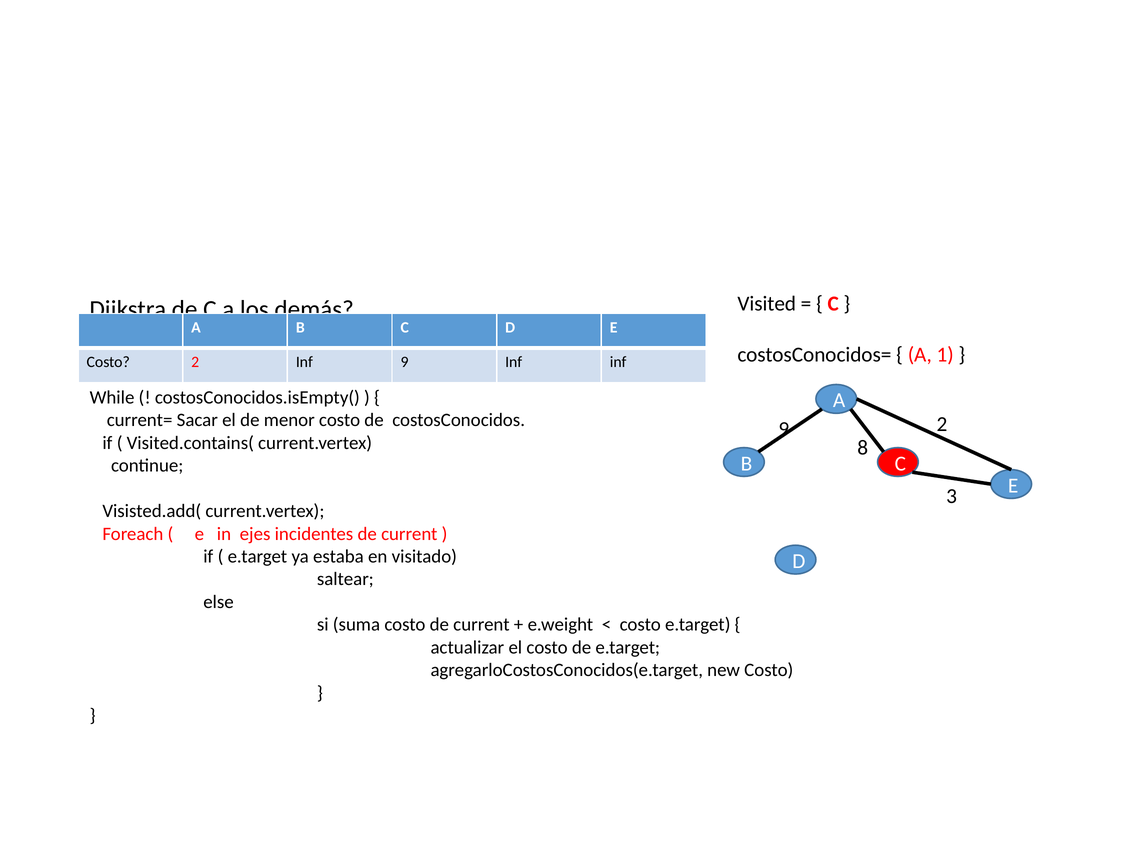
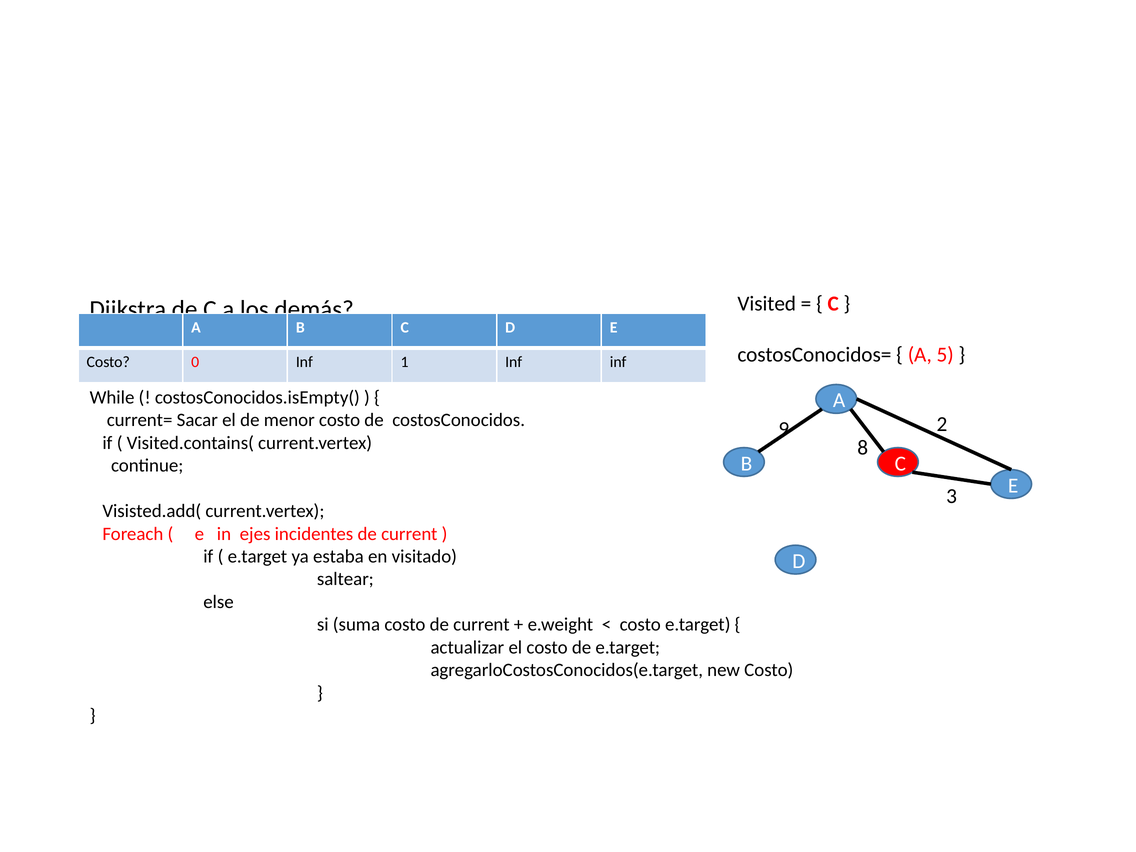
1: 1 -> 5 (945, 355)
Costo 2: 2 -> 0 (195, 362)
Inf 9: 9 -> 1 (405, 362)
